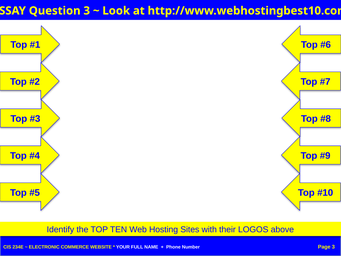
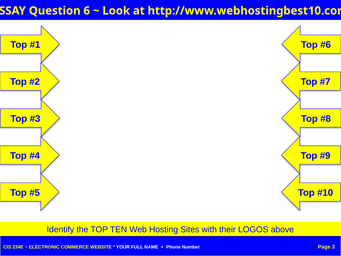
Question 3: 3 -> 6 (87, 11)
